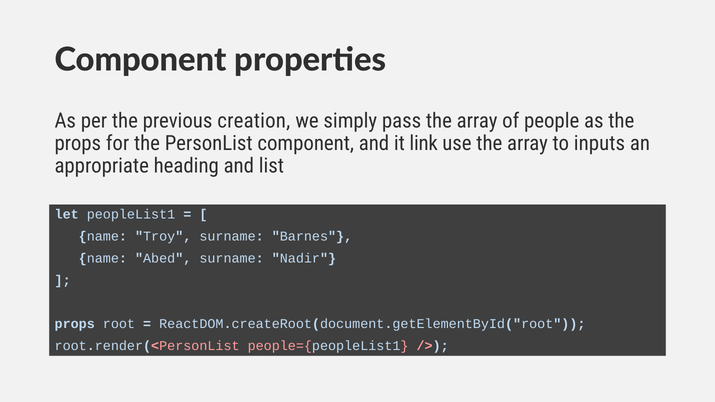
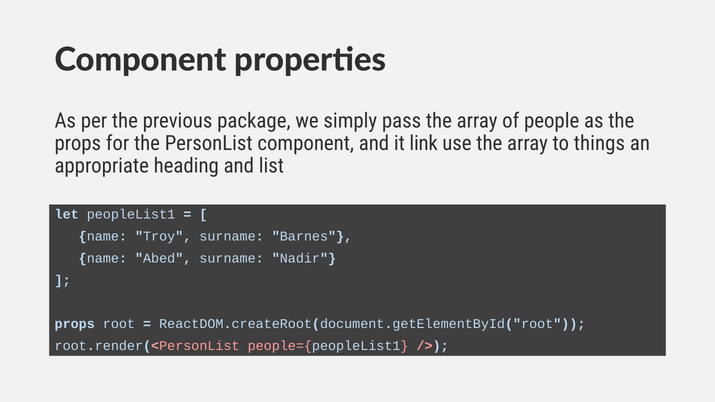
creation: creation -> package (254, 121)
inputs: inputs -> things (599, 143)
